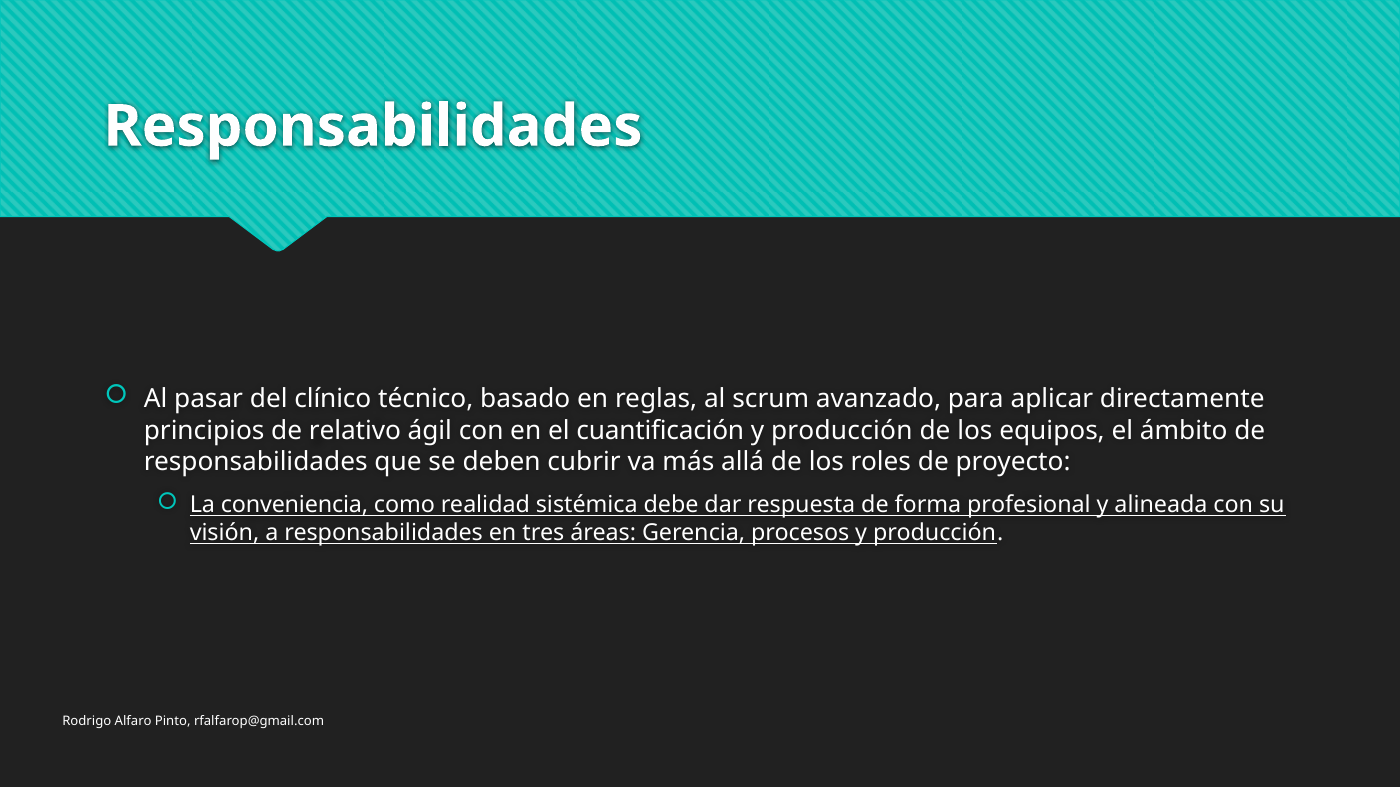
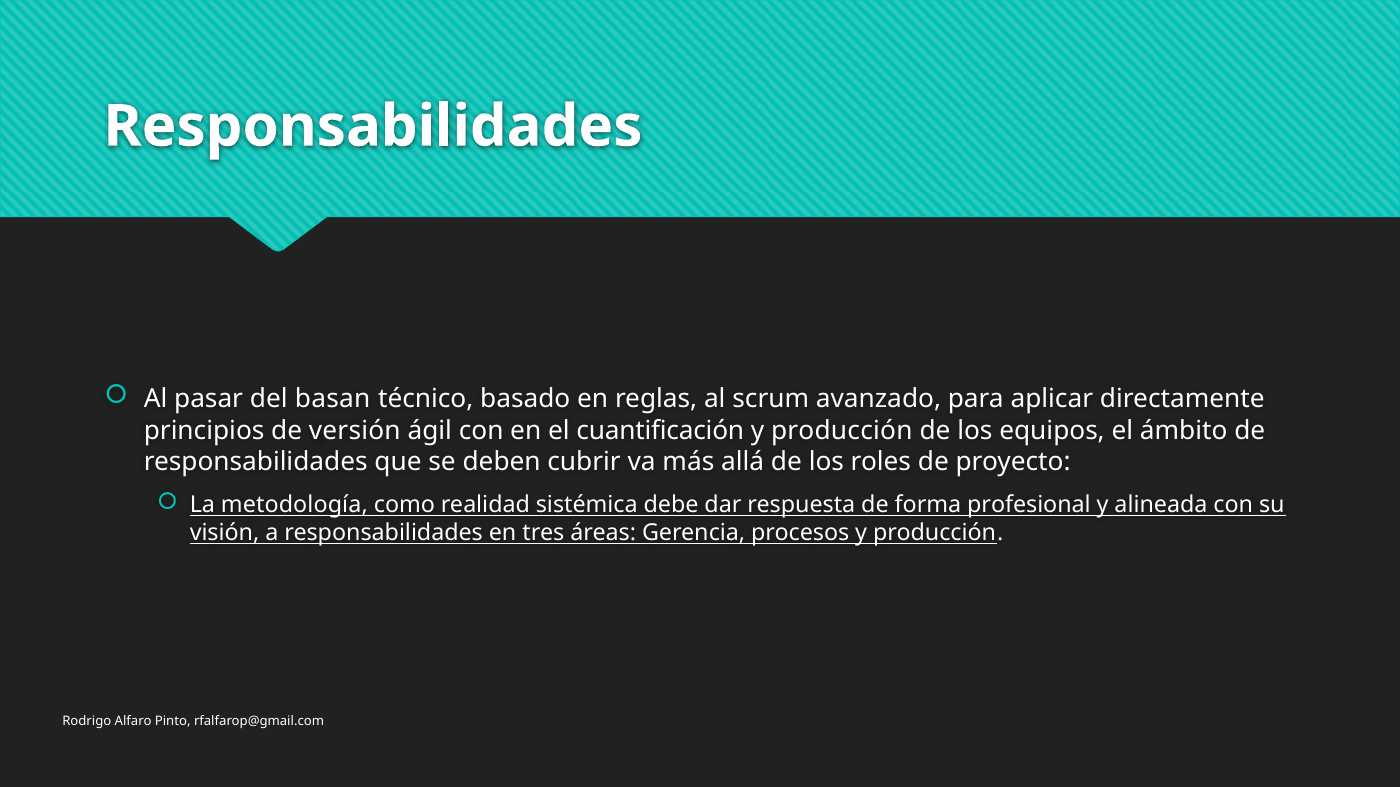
clínico: clínico -> basan (333, 400)
relativo: relativo -> versión (355, 431)
conveniencia: conveniencia -> metodología (294, 506)
